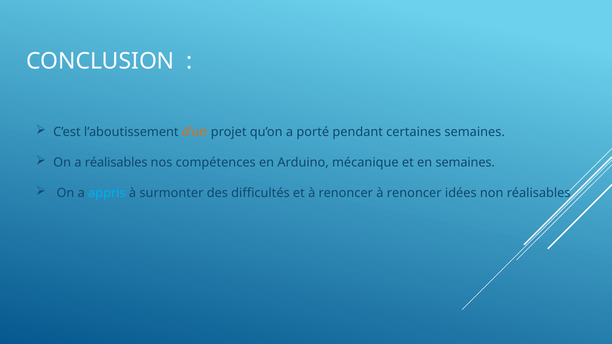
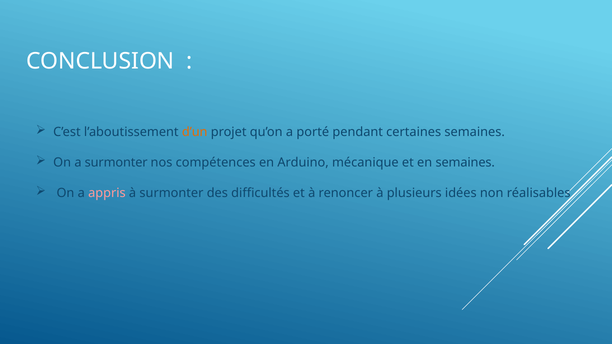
a réalisables: réalisables -> surmonter (116, 163)
appris colour: light blue -> pink (107, 193)
renoncer à renoncer: renoncer -> plusieurs (414, 193)
